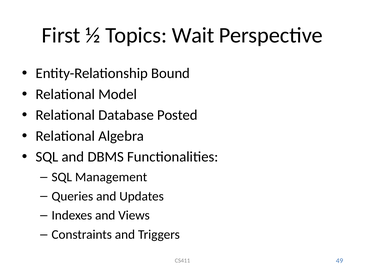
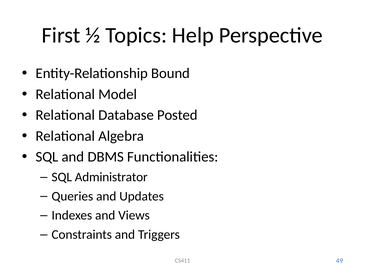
Wait: Wait -> Help (193, 35)
Management: Management -> Administrator (111, 177)
